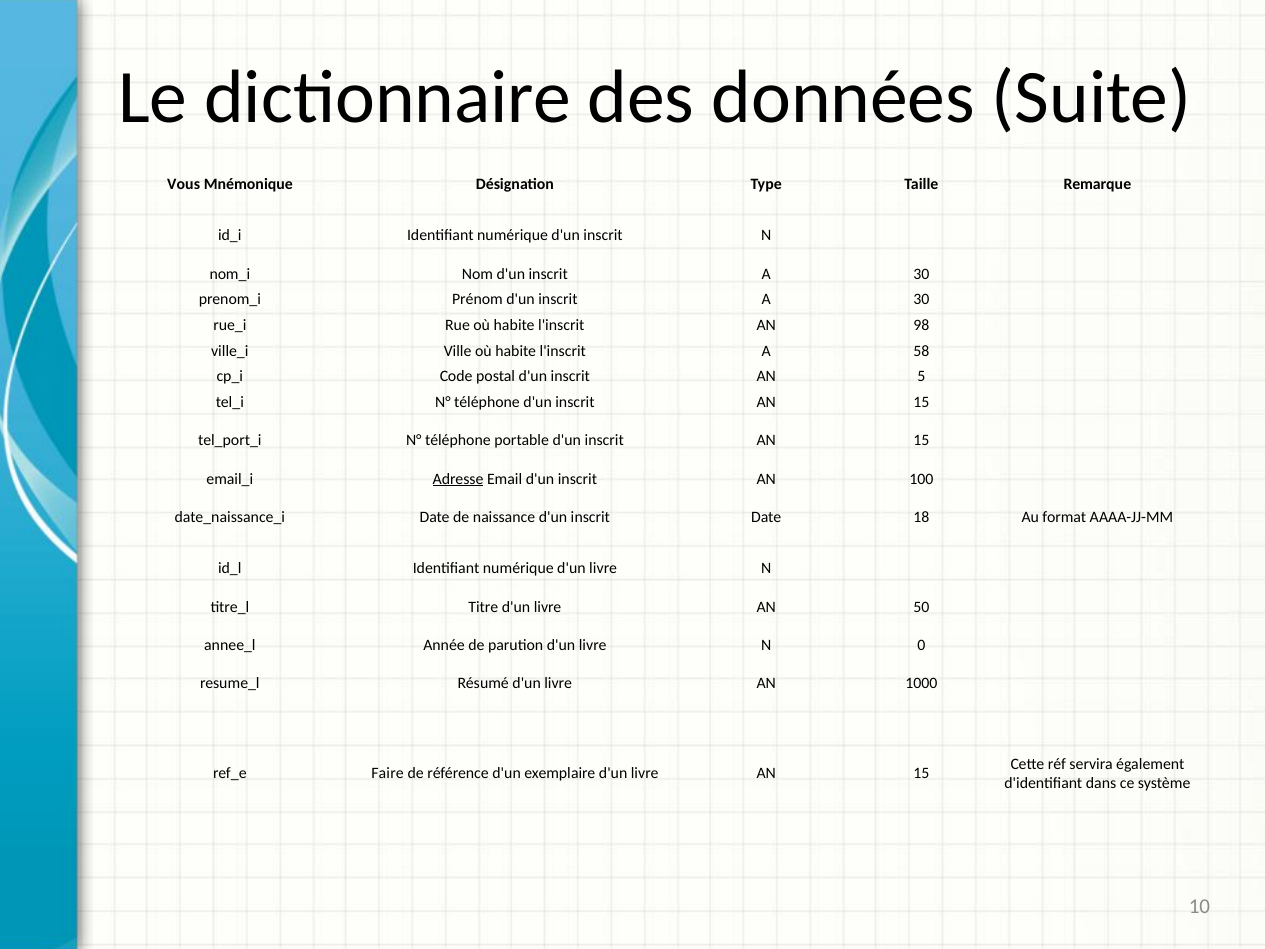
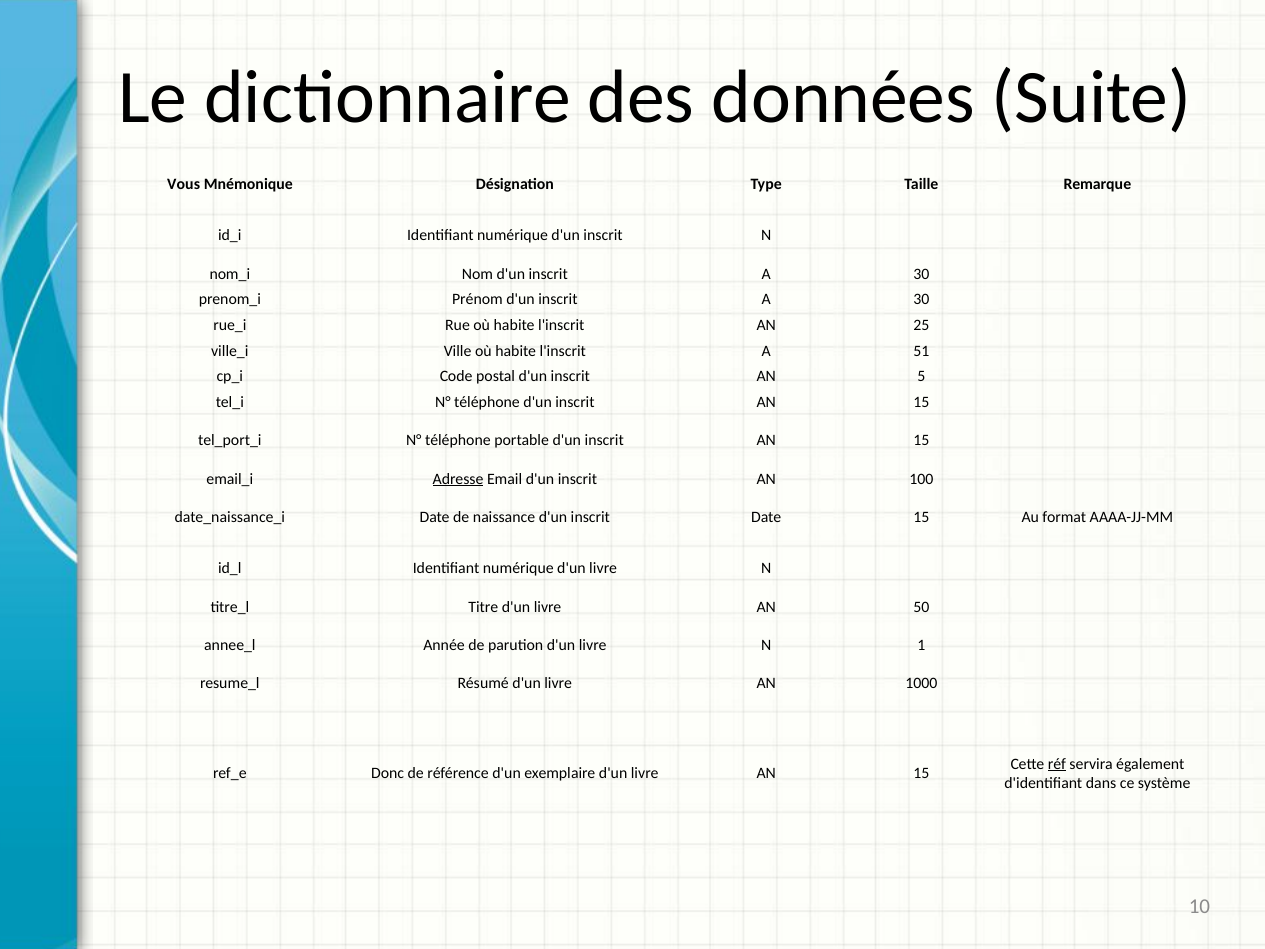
98: 98 -> 25 (921, 325)
58: 58 -> 51 (921, 351)
Date 18: 18 -> 15 (921, 517)
0: 0 -> 1 (921, 645)
réf underline: none -> present (1057, 764)
Faire: Faire -> Donc (388, 773)
